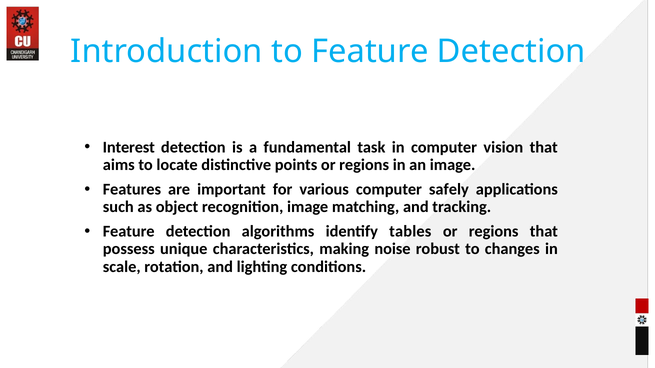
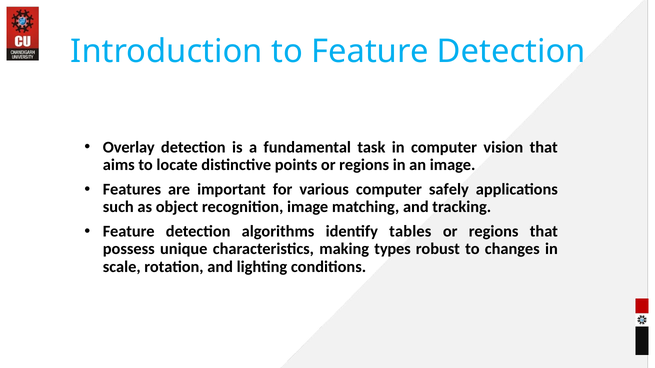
Interest: Interest -> Overlay (129, 147)
noise: noise -> types (393, 249)
